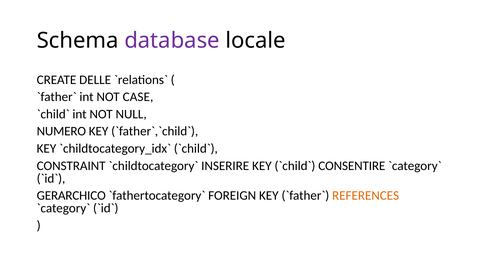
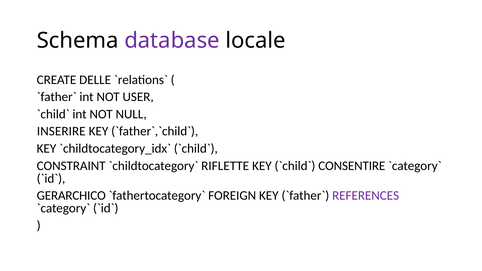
CASE: CASE -> USER (138, 97)
NUMERO: NUMERO -> INSERIRE (61, 131)
INSERIRE: INSERIRE -> RIFLETTE (225, 166)
REFERENCES colour: orange -> purple (366, 196)
